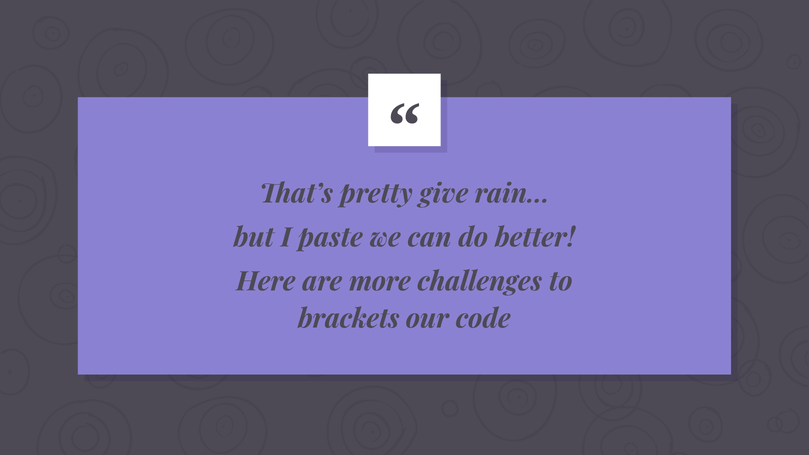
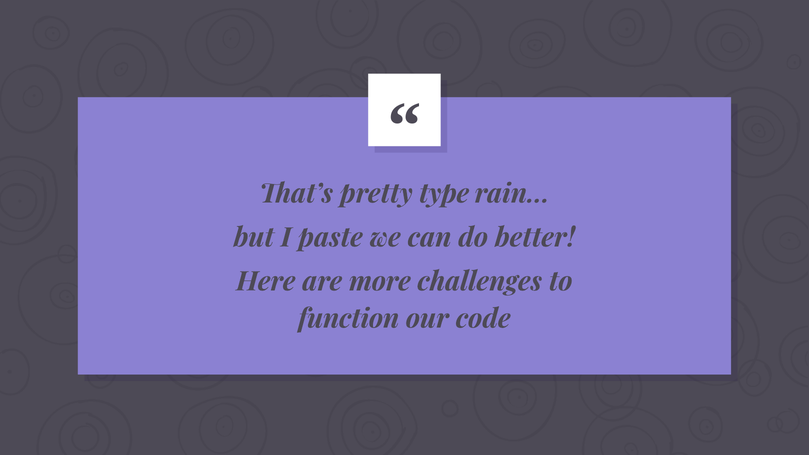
give: give -> type (444, 194)
brackets: brackets -> function (349, 319)
